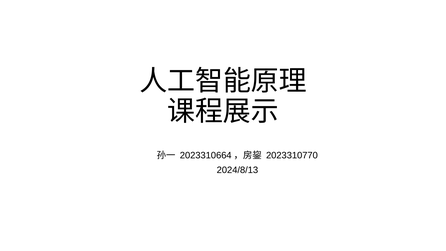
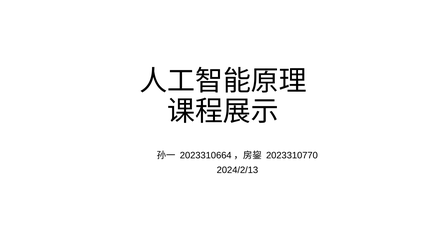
2024/8/13: 2024/8/13 -> 2024/2/13 (237, 170)
